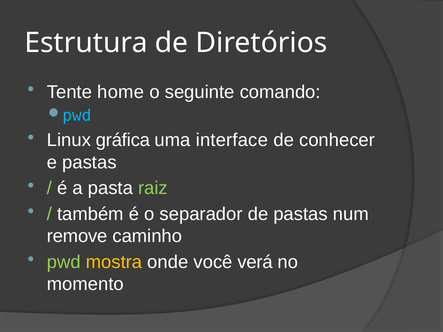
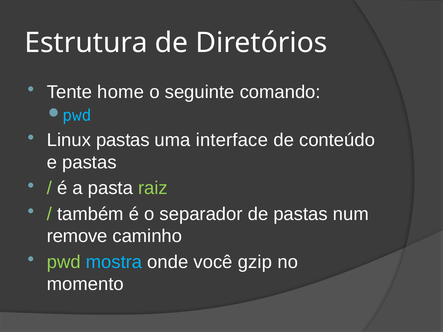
Linux gráfica: gráfica -> pastas (123, 140)
conhecer: conhecer -> conteúdo (337, 140)
mostra colour: yellow -> light blue (114, 262)
verá: verá -> gzip (255, 262)
